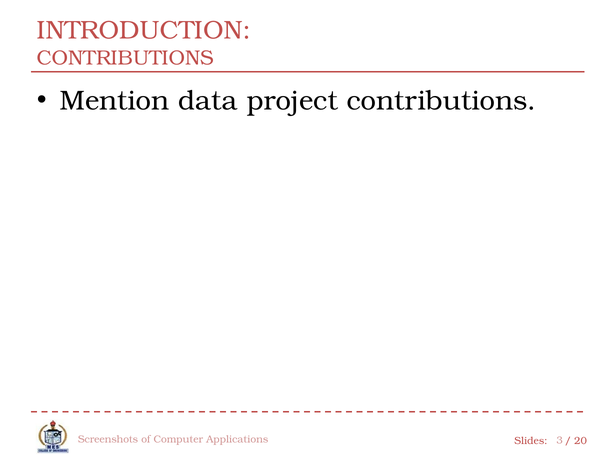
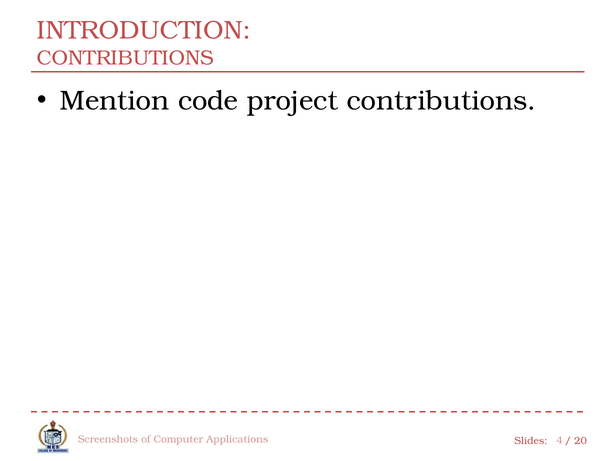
data: data -> code (208, 101)
3: 3 -> 4 (560, 441)
